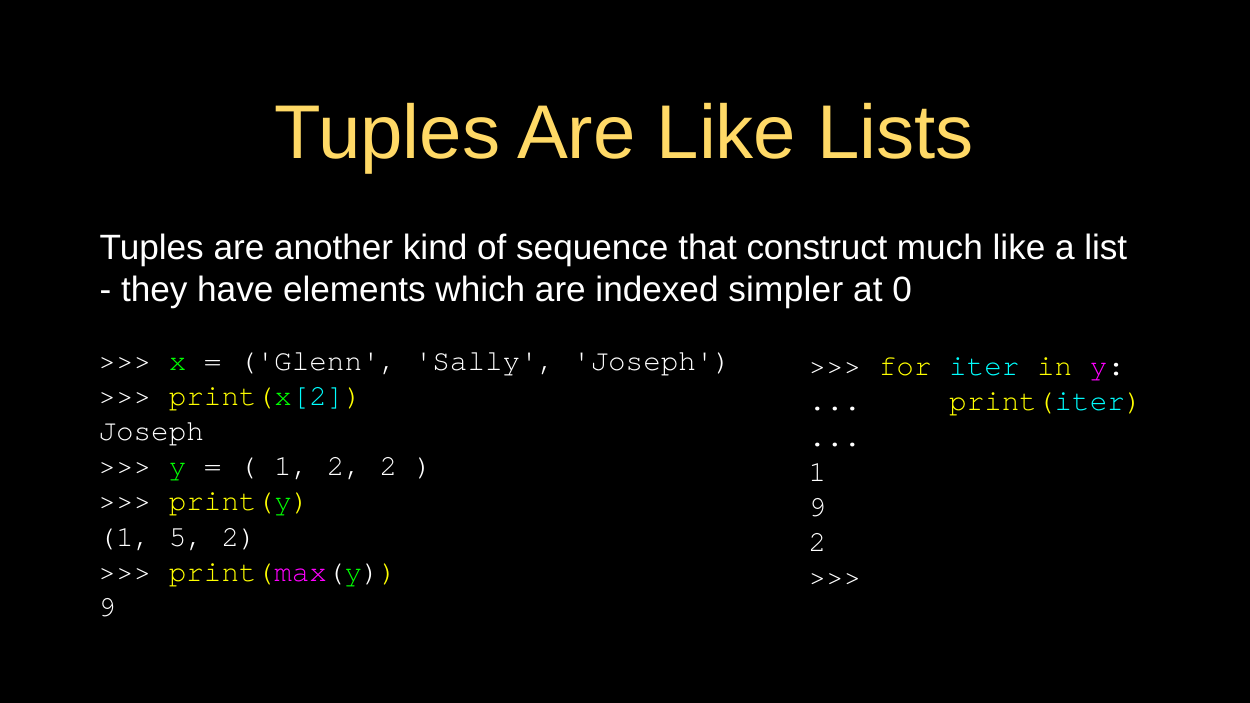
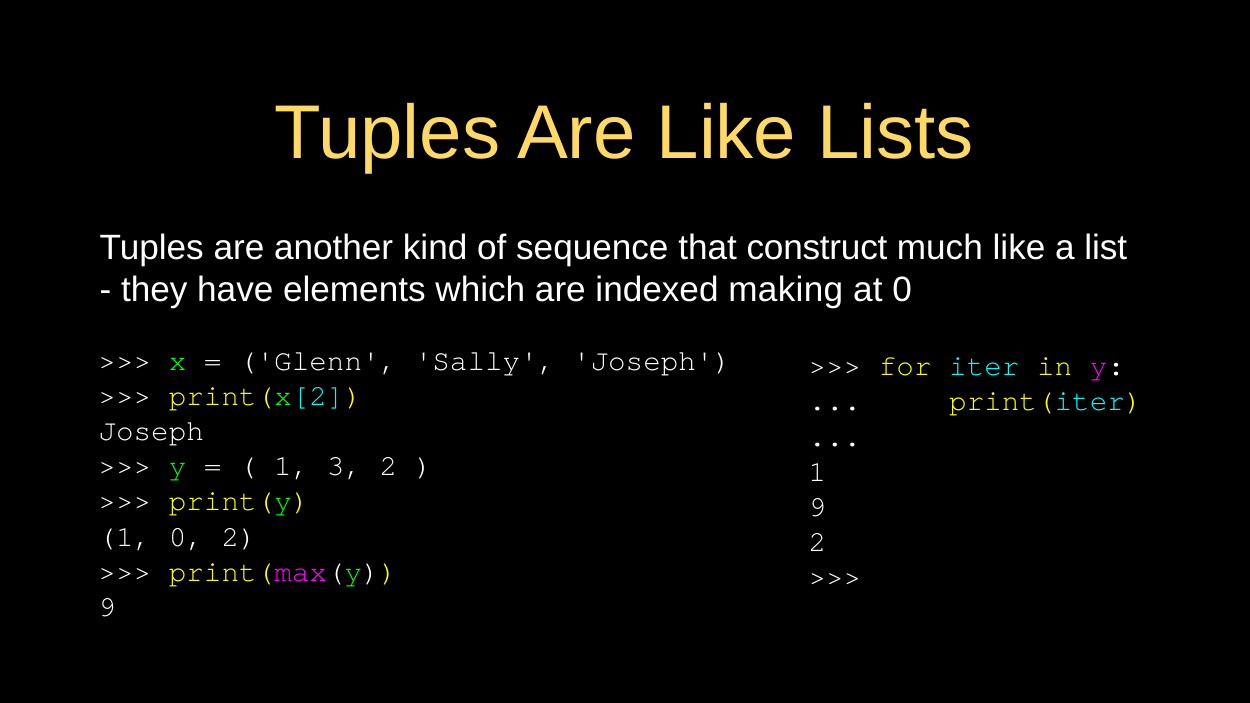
simpler: simpler -> making (786, 290)
1 2: 2 -> 3 (345, 466)
1 5: 5 -> 0 (186, 537)
